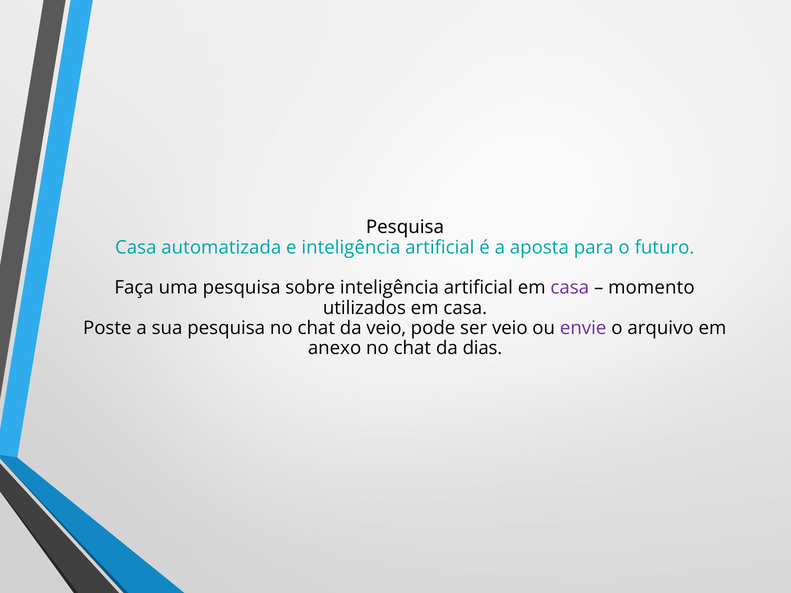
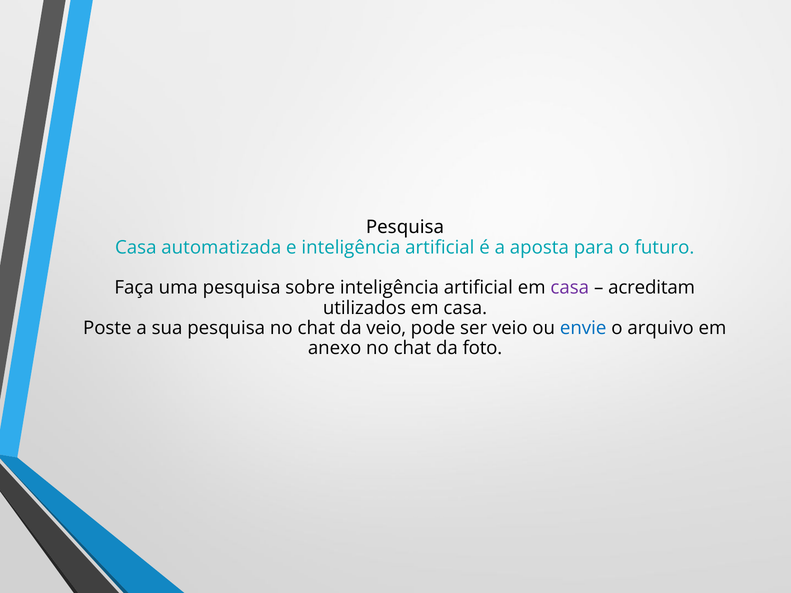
momento: momento -> acreditam (652, 288)
envie colour: purple -> blue (583, 328)
dias: dias -> foto (482, 348)
